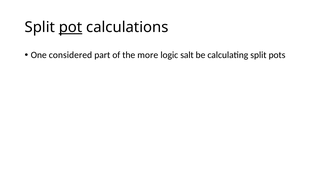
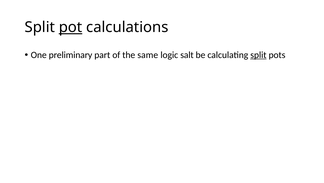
considered: considered -> preliminary (71, 55)
more: more -> same (148, 55)
split underline: none -> present (258, 55)
